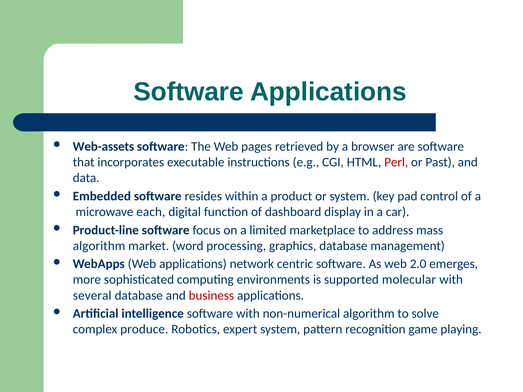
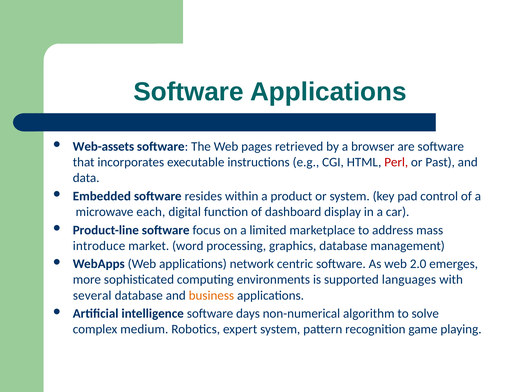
algorithm: algorithm -> introduce (99, 246)
molecular: molecular -> languages (409, 280)
business colour: red -> orange (211, 296)
software with: with -> days (248, 314)
produce: produce -> medium (144, 330)
